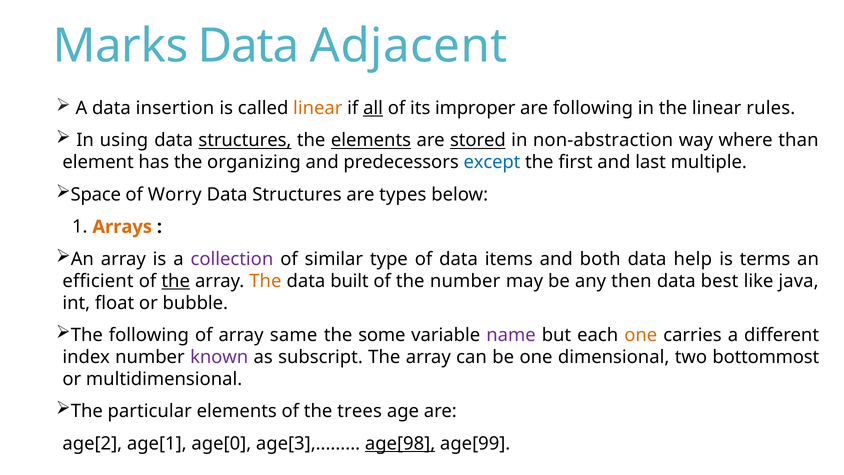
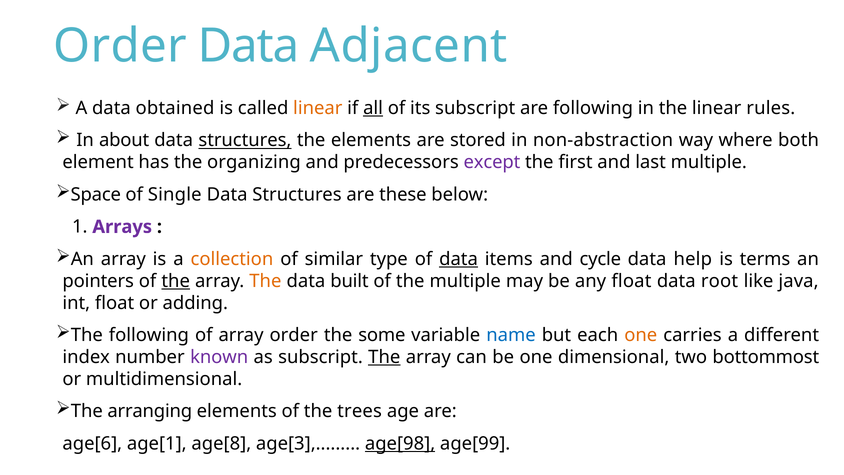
Marks: Marks -> Order (120, 46)
insertion: insertion -> obtained (175, 108)
its improper: improper -> subscript (475, 108)
using: using -> about (124, 140)
elements underline: present -> none (371, 140)
stored underline: present -> none (478, 140)
than: than -> both (798, 140)
except colour: blue -> purple (492, 162)
Worry: Worry -> Single (175, 194)
types: types -> these (403, 194)
Arrays colour: orange -> purple (122, 227)
collection colour: purple -> orange (232, 259)
data underline: none -> present (459, 259)
both: both -> cycle (600, 259)
efficient: efficient -> pointers (98, 281)
the number: number -> multiple (465, 281)
any then: then -> float (631, 281)
best: best -> root (719, 281)
bubble: bubble -> adding (195, 303)
array same: same -> order (294, 335)
name colour: purple -> blue (511, 335)
The underline: none -> present (384, 357)
particular: particular -> arranging (150, 411)
age[2: age[2 -> age[6 (92, 443)
age[0: age[0 -> age[8 (221, 443)
